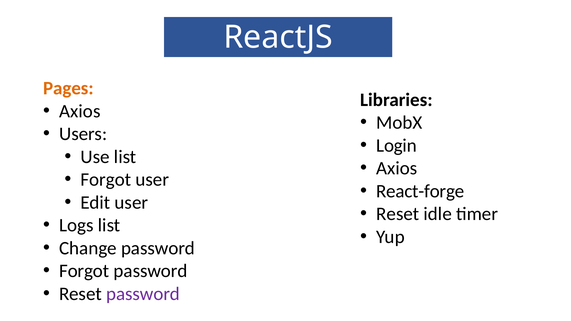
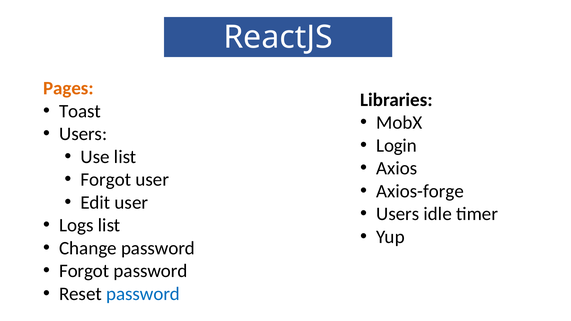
Axios: Axios -> Toast (80, 111)
React-forge: React-forge -> Axios-forge (420, 191)
Reset: Reset -> Users (398, 214)
password colour: purple -> blue (143, 294)
